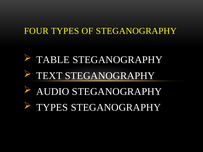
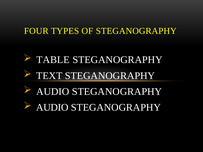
TYPES: TYPES -> AUDIO (52, 108)
